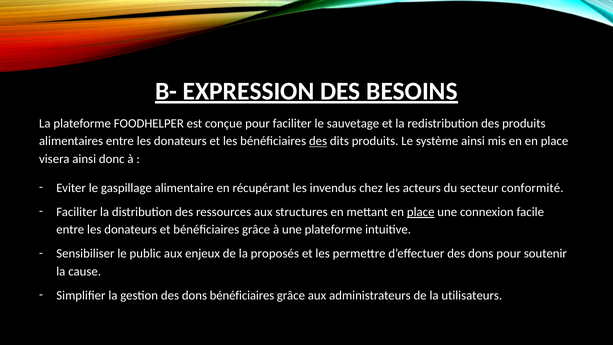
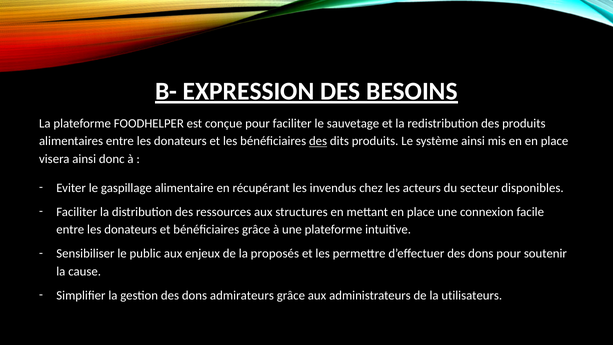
conformité: conformité -> disponibles (533, 188)
place underline: present -> none (421, 212)
dons bénéficiaires: bénéficiaires -> admirateurs (242, 295)
